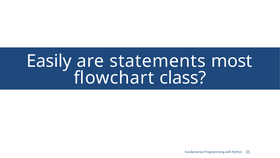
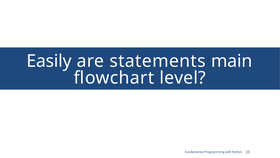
most: most -> main (232, 61)
class: class -> level (183, 78)
